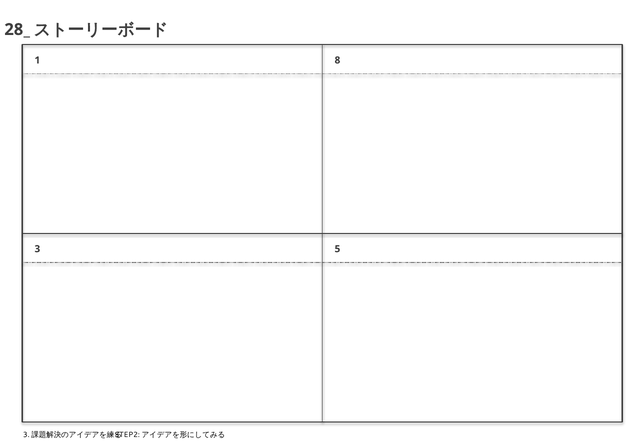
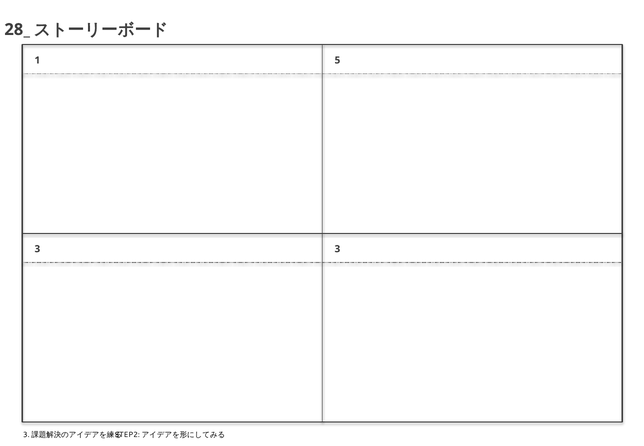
8: 8 -> 5 (337, 60)
3 5: 5 -> 3 (337, 249)
